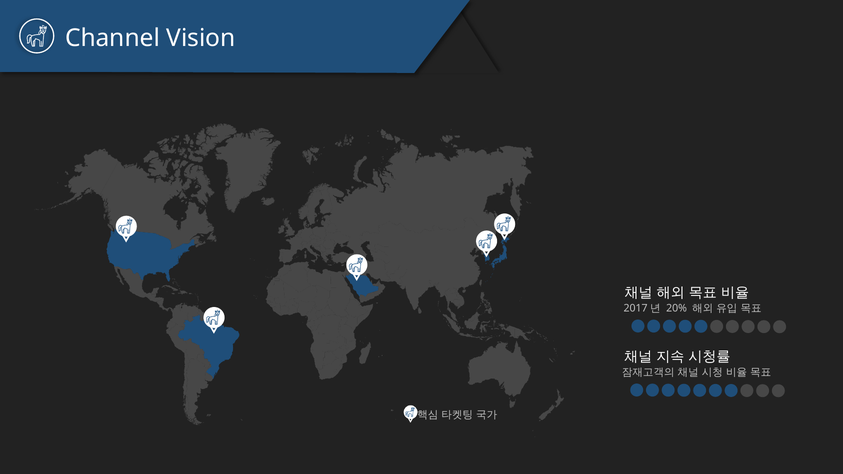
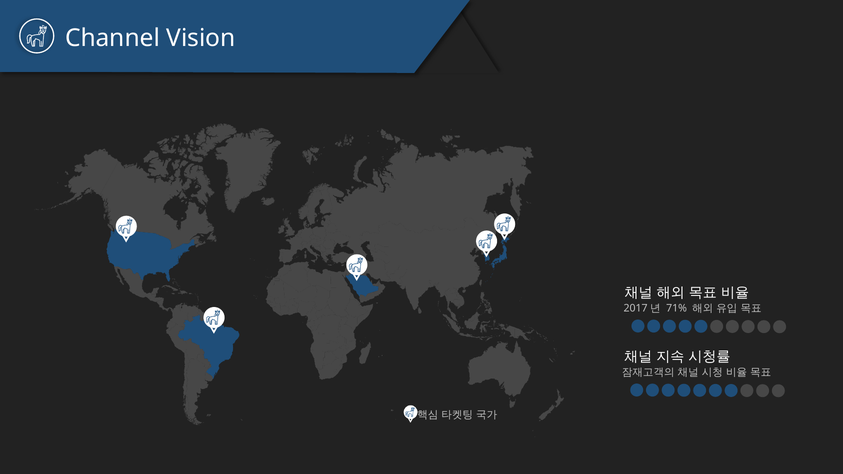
20%: 20% -> 71% (677, 308)
